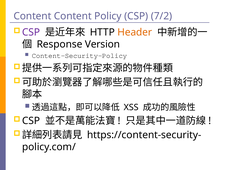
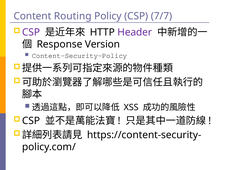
Content Content: Content -> Routing (73, 16)
7/2: 7/2 -> 7/7 (161, 16)
Header colour: orange -> purple (135, 32)
